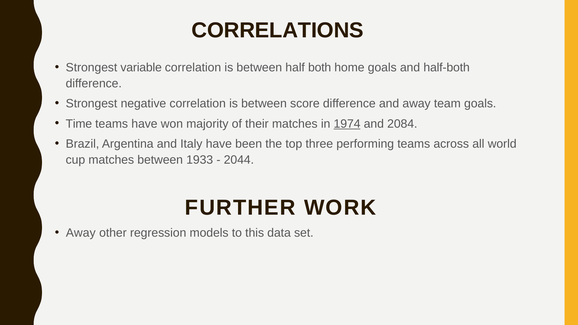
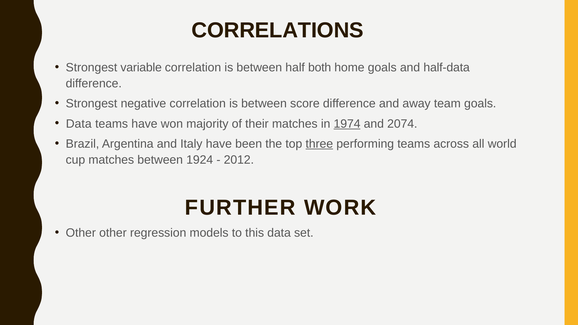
half-both: half-both -> half-data (447, 68)
Time: Time -> Data (79, 124)
2084: 2084 -> 2074 (402, 124)
three underline: none -> present (319, 144)
1933: 1933 -> 1924 (200, 160)
2044: 2044 -> 2012 (239, 160)
Away: Away -> Other (81, 233)
